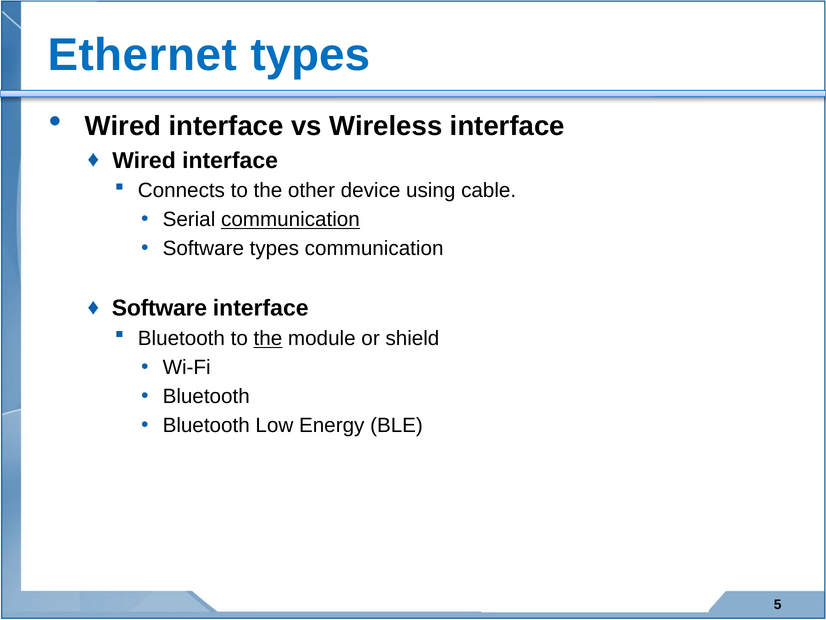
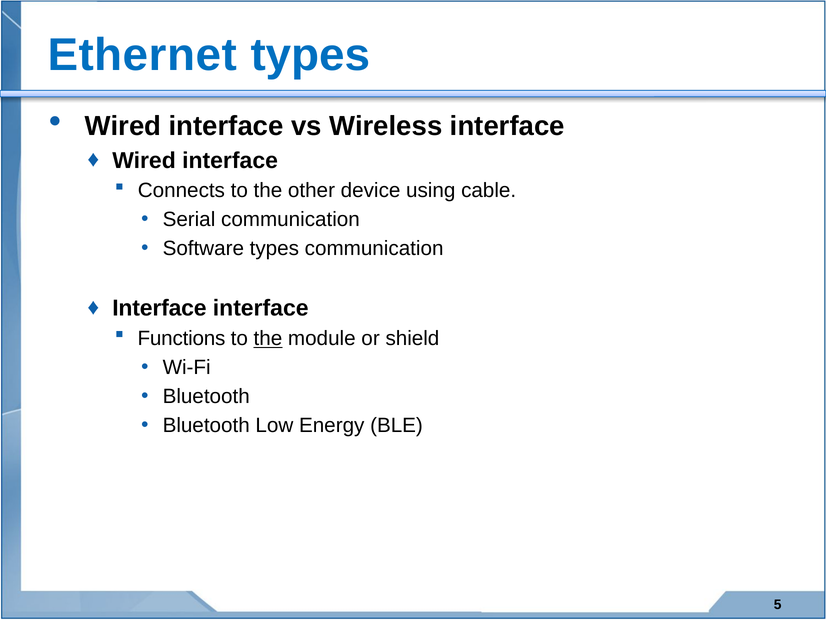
communication underline: present -> none (290, 219)
Software: Software -> Interface (159, 308)
Bluetooth: Bluetooth -> Functions (181, 338)
